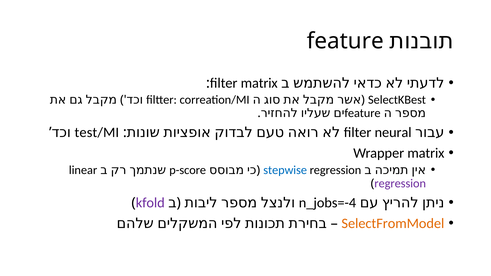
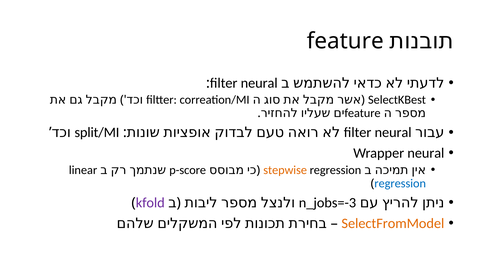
matrix: matrix -> neural (259, 83)
test/MI: test/MI -> split/MI (97, 133)
Wrapper matrix: matrix -> neural (426, 153)
stepwise colour: blue -> orange (285, 170)
regression colour: purple -> blue (400, 183)
n_jobs=-4: n_jobs=-4 -> n_jobs=-3 (327, 203)
